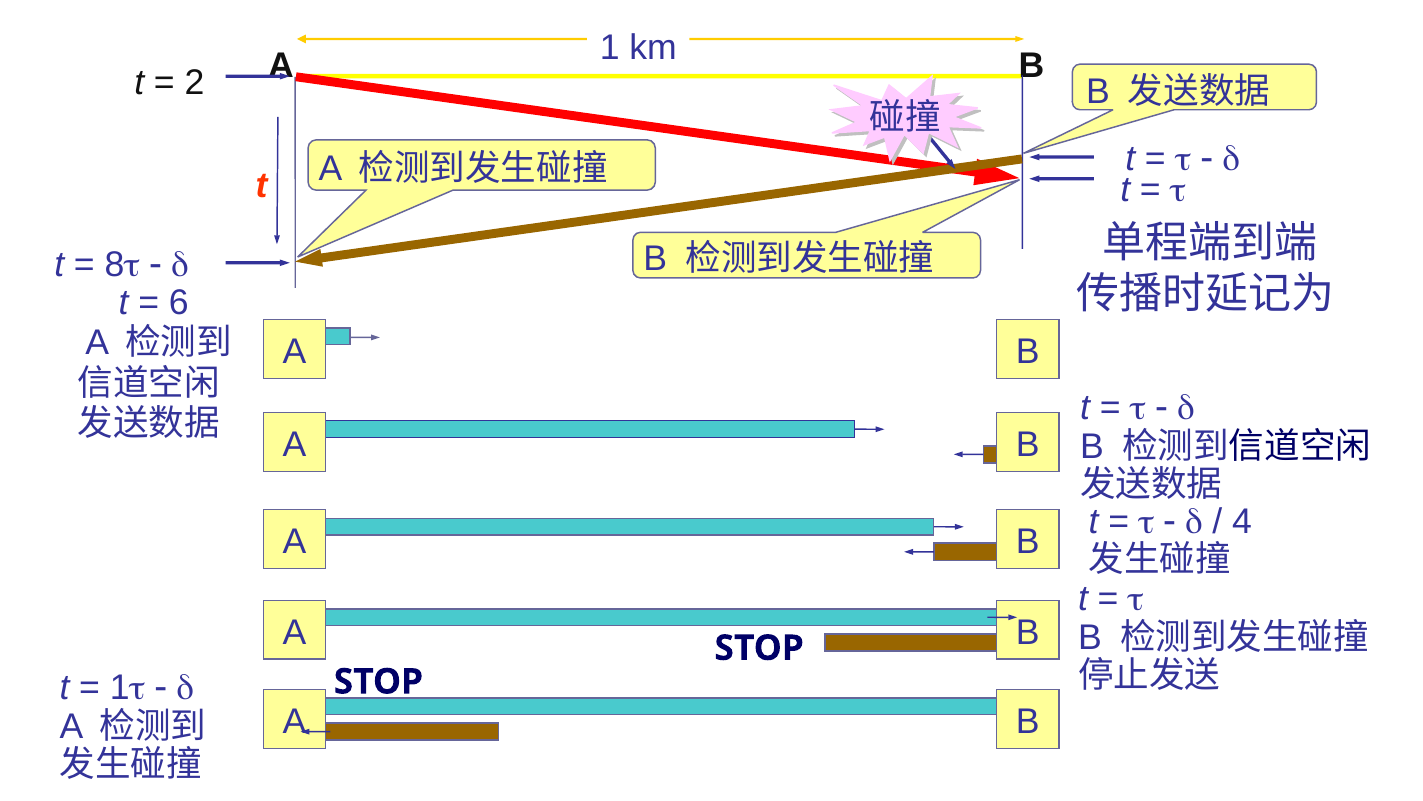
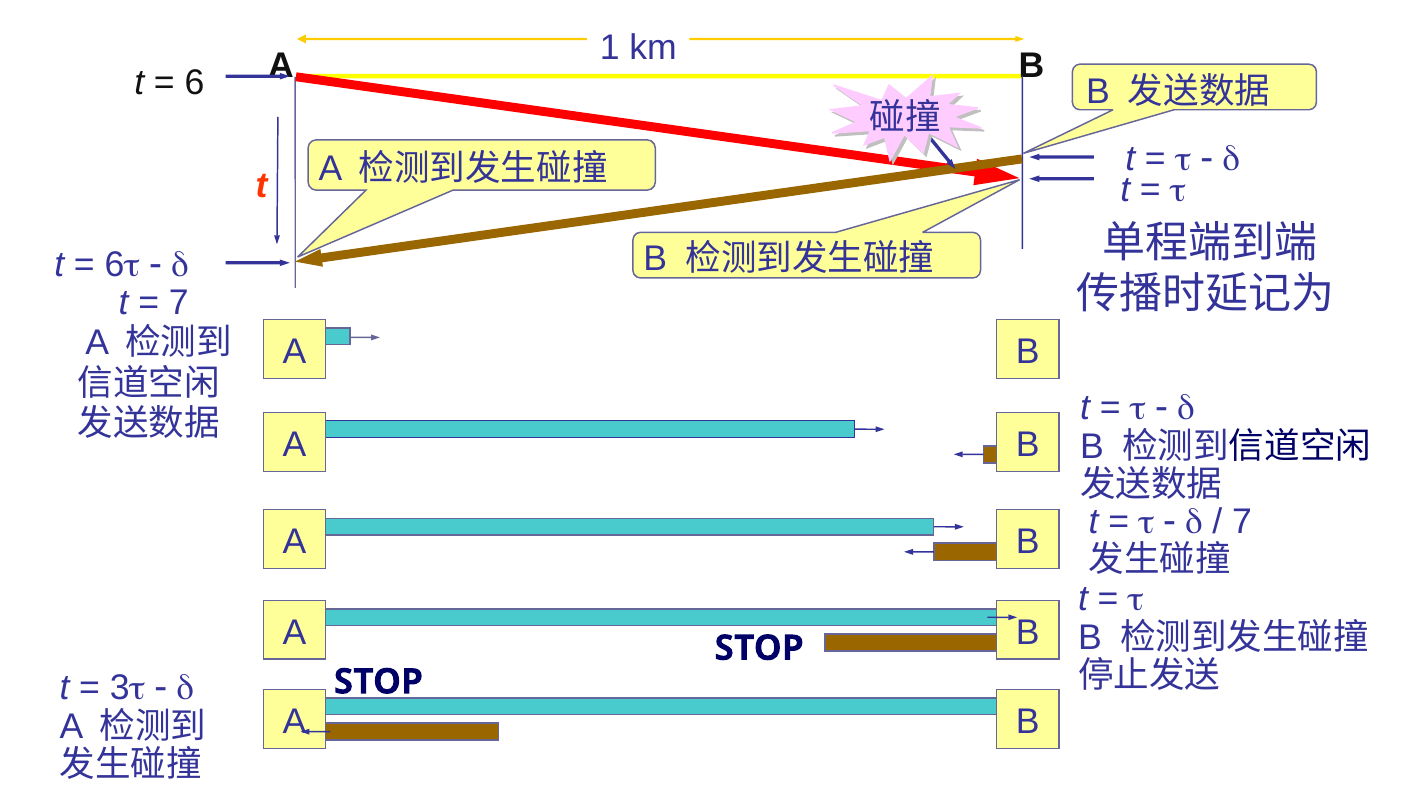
2: 2 -> 6 (194, 82)
8: 8 -> 6 (114, 264)
6: 6 -> 7 (179, 303)
4: 4 -> 7 (1242, 521)
1: 1 -> 3 (120, 688)
